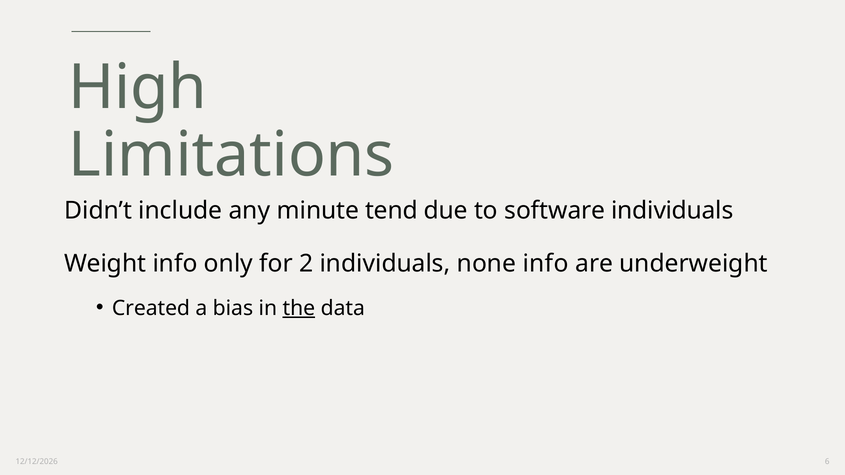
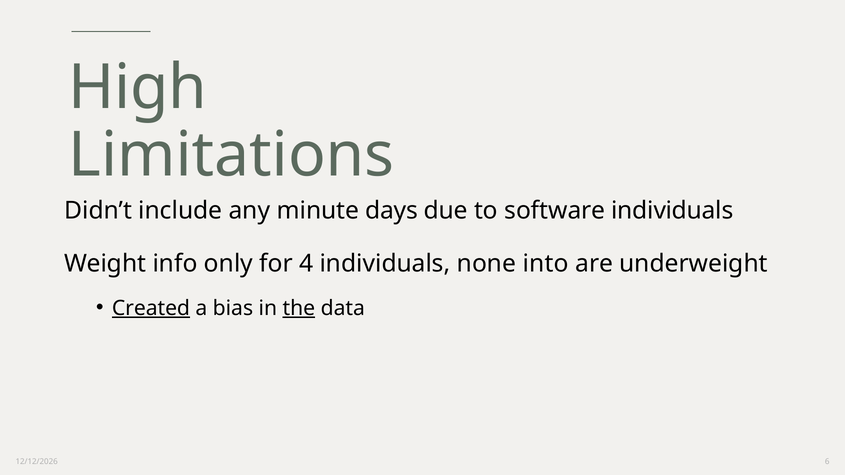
tend: tend -> days (392, 211)
2: 2 -> 4 (306, 264)
none info: info -> into (546, 264)
Created underline: none -> present (151, 308)
